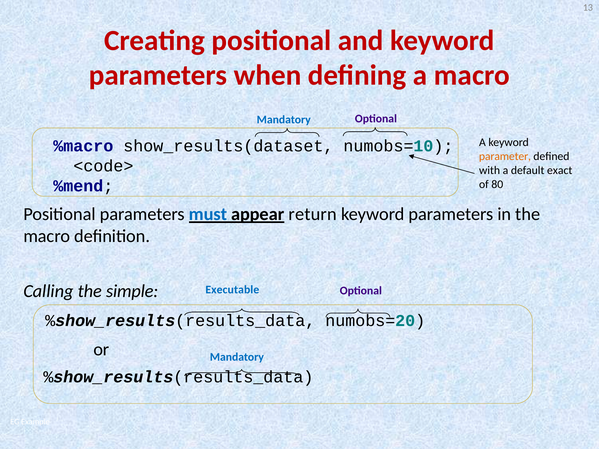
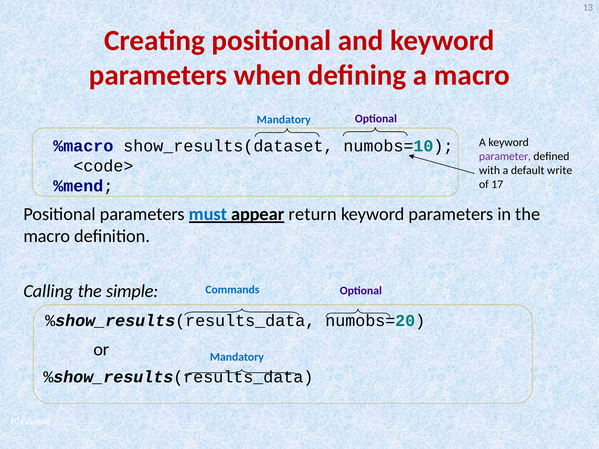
parameter colour: orange -> purple (505, 157)
exact: exact -> write (560, 171)
80: 80 -> 17 (497, 184)
Executable: Executable -> Commands (232, 290)
